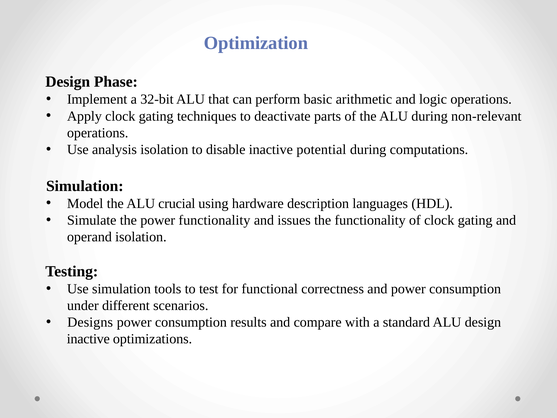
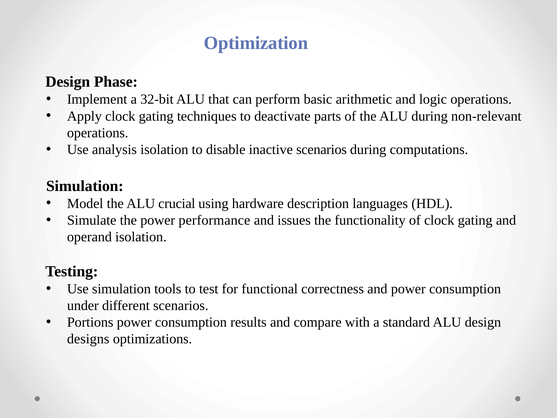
inactive potential: potential -> scenarios (322, 149)
power functionality: functionality -> performance (214, 220)
Designs: Designs -> Portions (90, 322)
inactive: inactive -> designs (88, 339)
